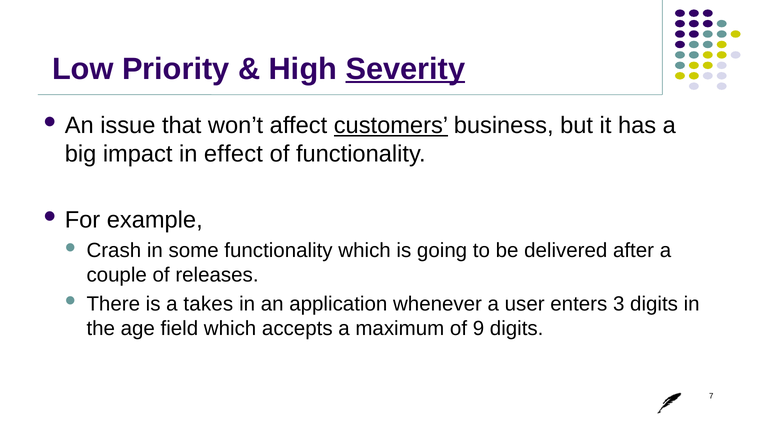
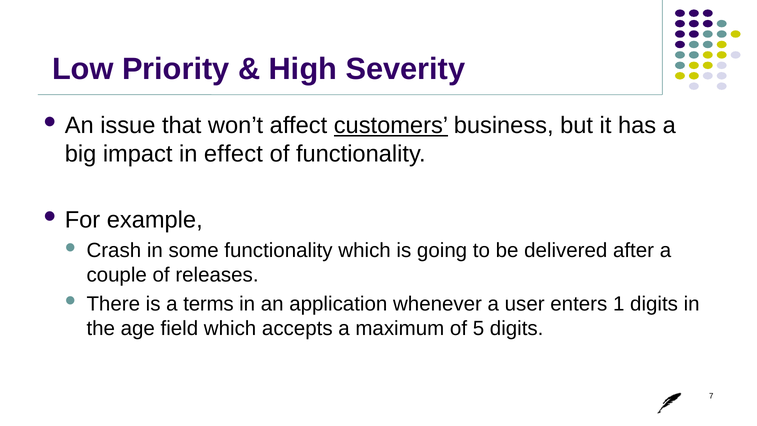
Severity underline: present -> none (405, 69)
takes: takes -> terms (209, 304)
3: 3 -> 1 (619, 304)
9: 9 -> 5 (478, 328)
